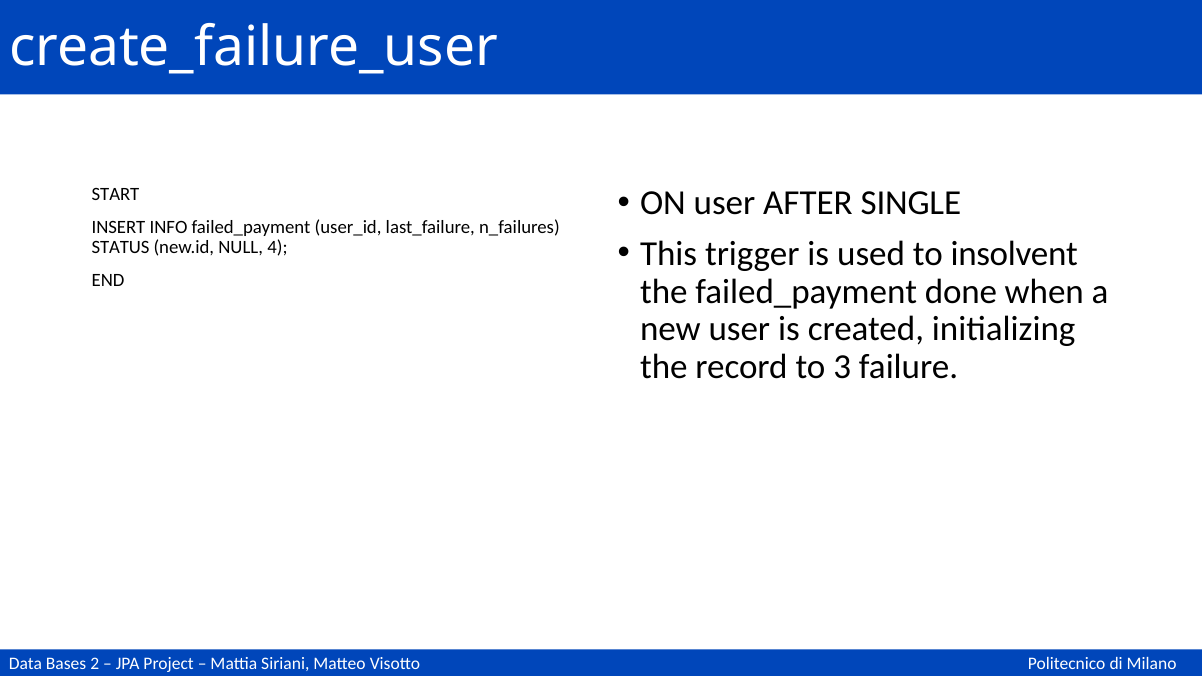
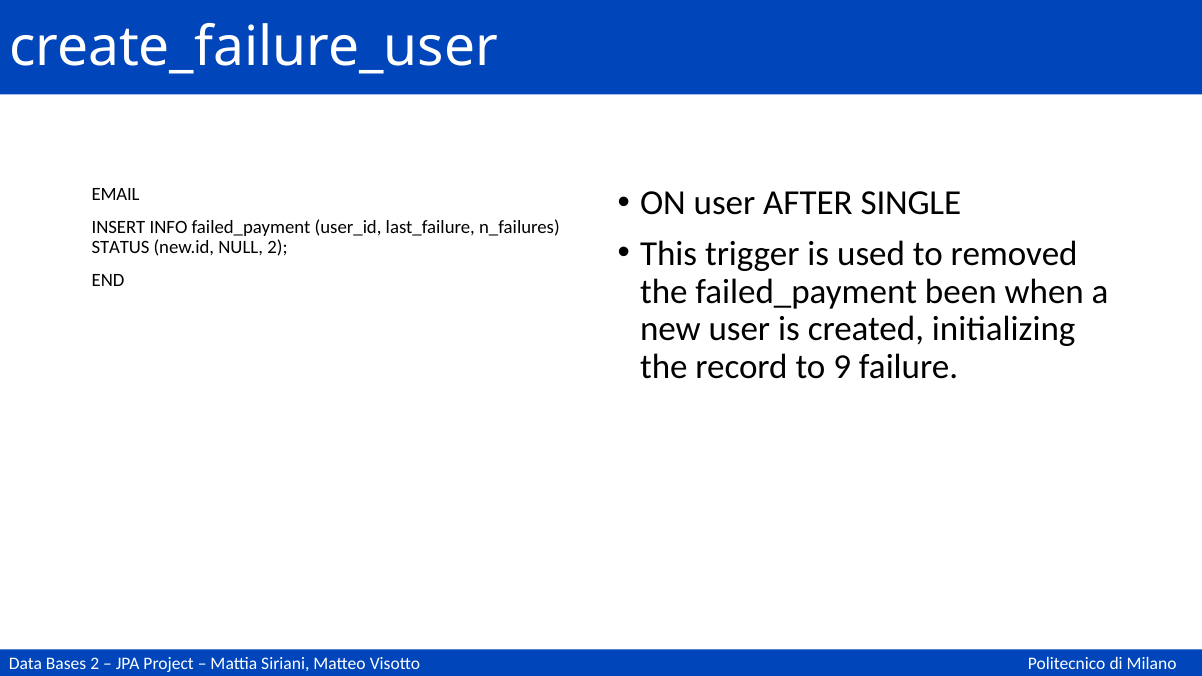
START: START -> EMAIL (116, 195)
insolvent: insolvent -> removed (1014, 254)
NULL 4: 4 -> 2 (277, 248)
done: done -> been (961, 291)
3: 3 -> 9 (842, 367)
